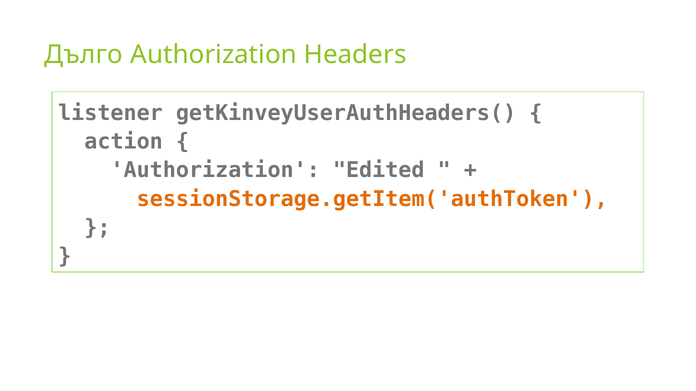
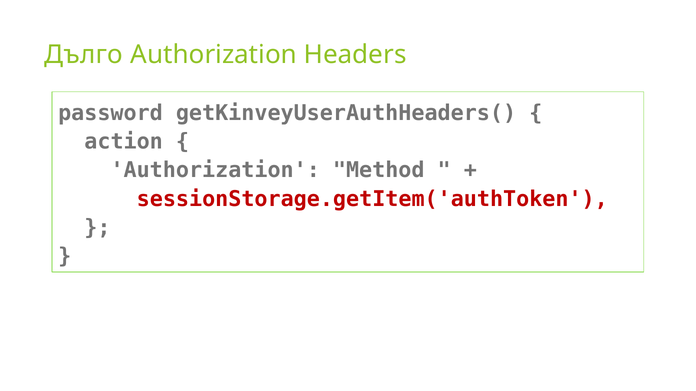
listener: listener -> password (110, 113)
Edited: Edited -> Method (379, 171)
sessionStorage.getItem('authToken colour: orange -> red (372, 199)
